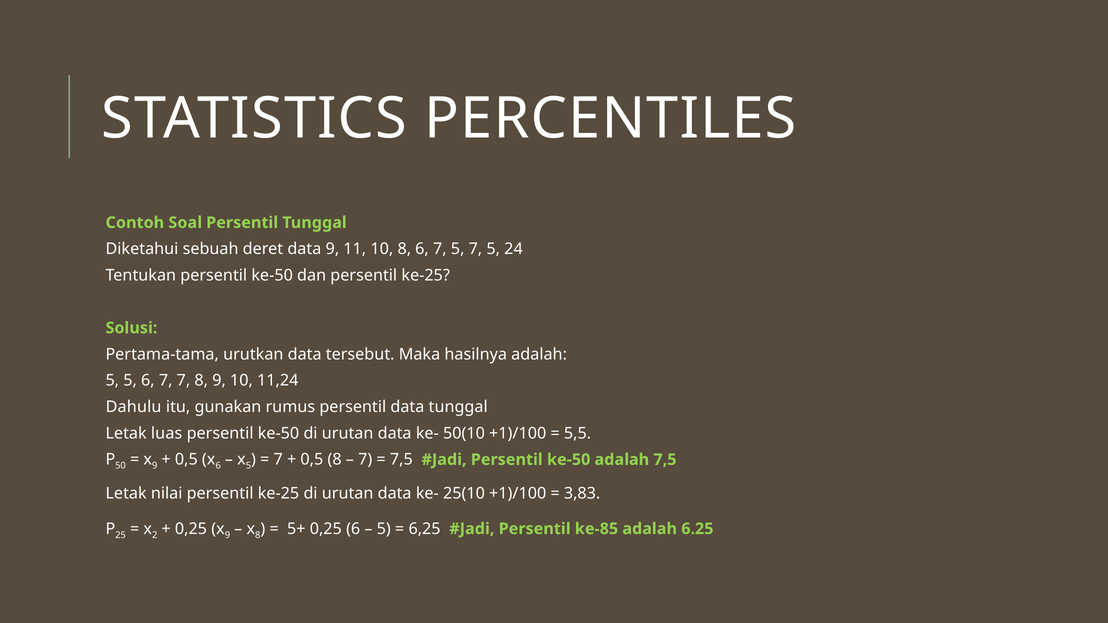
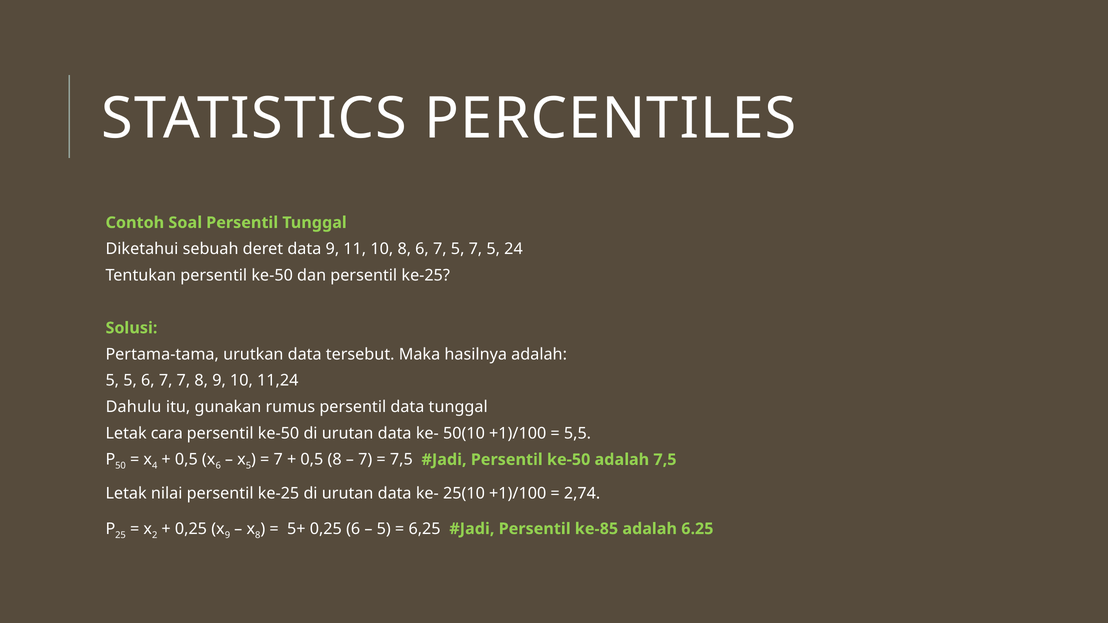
luas: luas -> cara (167, 433)
9: 9 -> 4 (155, 466)
3,83: 3,83 -> 2,74 (582, 493)
